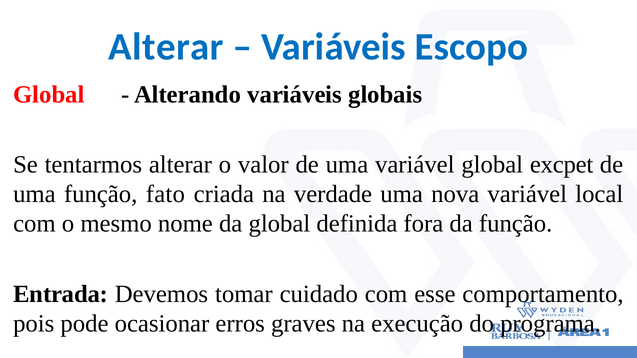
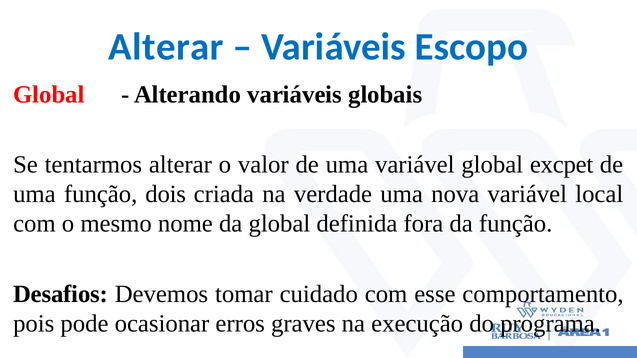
fato: fato -> dois (166, 194)
Entrada: Entrada -> Desafios (61, 294)
